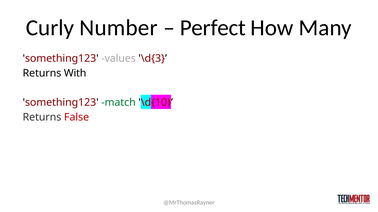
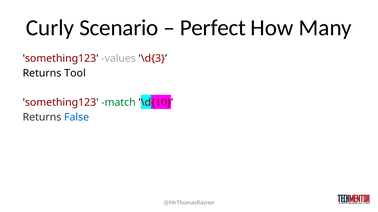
Number: Number -> Scenario (119, 28)
With: With -> Tool (75, 73)
False colour: red -> blue (77, 117)
